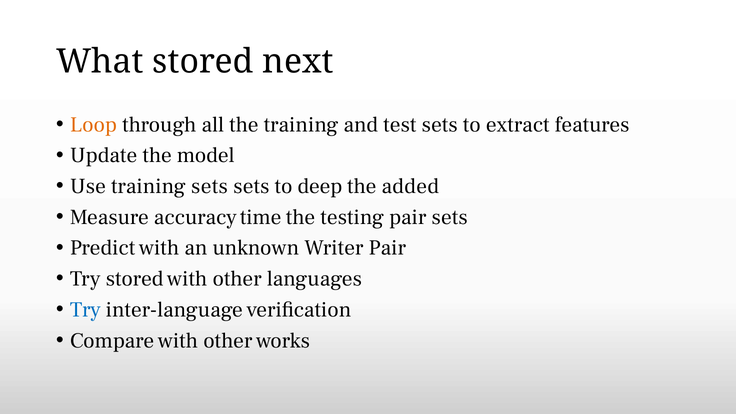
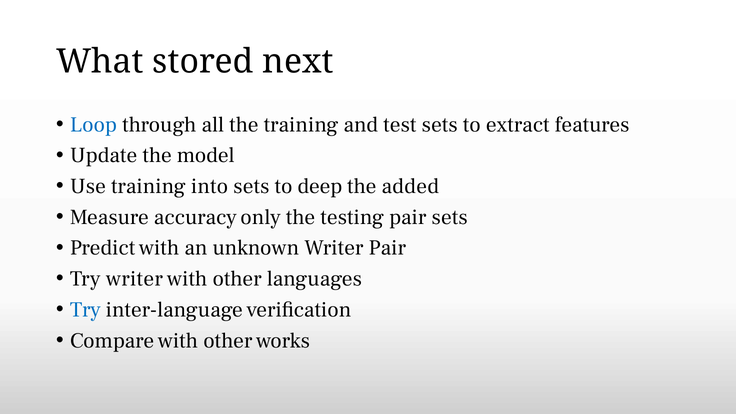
Loop colour: orange -> blue (93, 124)
training sets: sets -> into (210, 186)
time: time -> only (261, 217)
Try stored: stored -> writer (134, 279)
